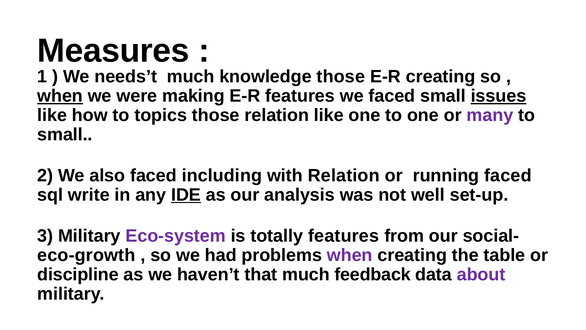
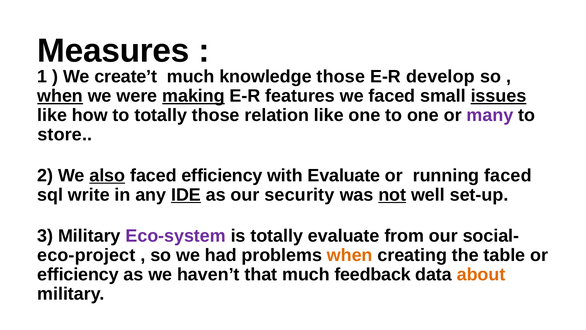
needs’t: needs’t -> create’t (126, 77)
E-R creating: creating -> develop (440, 77)
making underline: none -> present (193, 96)
to topics: topics -> totally (161, 115)
small: small -> store (65, 135)
also underline: none -> present (107, 175)
faced including: including -> efficiency (222, 175)
with Relation: Relation -> Evaluate (344, 175)
analysis: analysis -> security (299, 195)
not underline: none -> present (392, 195)
totally features: features -> evaluate (344, 236)
eco-growth: eco-growth -> eco-project (86, 255)
when colour: purple -> orange (350, 255)
discipline: discipline -> efficiency (78, 274)
about colour: purple -> orange (481, 274)
